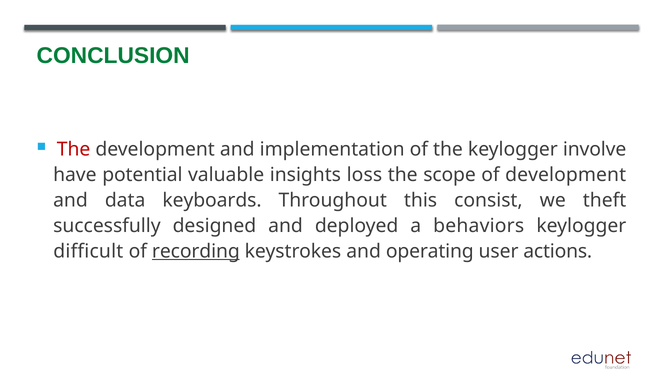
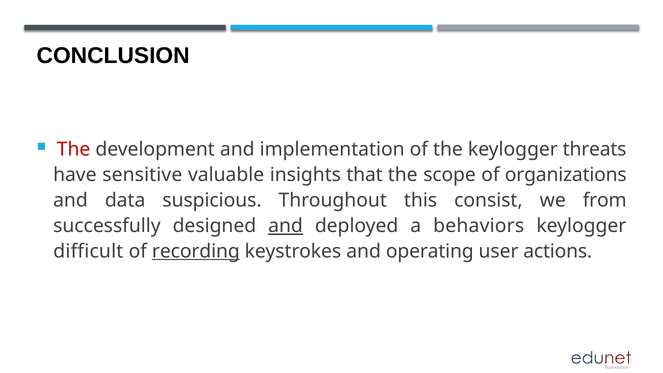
CONCLUSION colour: green -> black (113, 56)
involve: involve -> threats (595, 149)
potential: potential -> sensitive (142, 175)
loss: loss -> that (365, 175)
of development: development -> organizations (566, 175)
keyboards: keyboards -> suspicious (212, 200)
theft: theft -> from (605, 200)
and underline: none -> present (286, 226)
